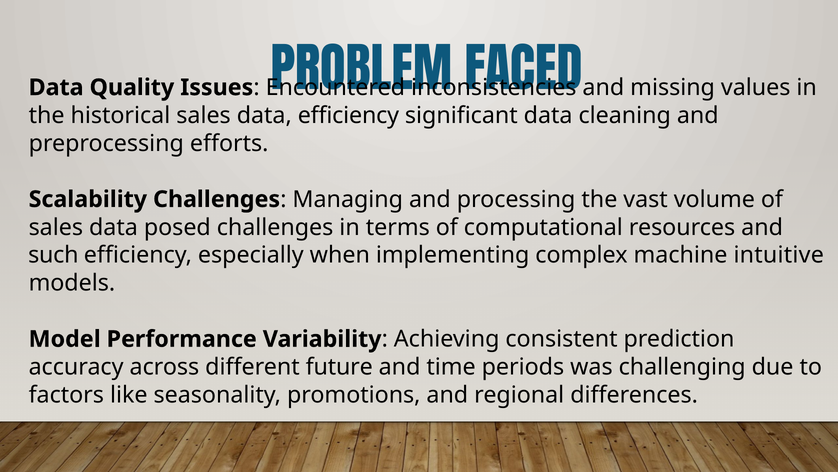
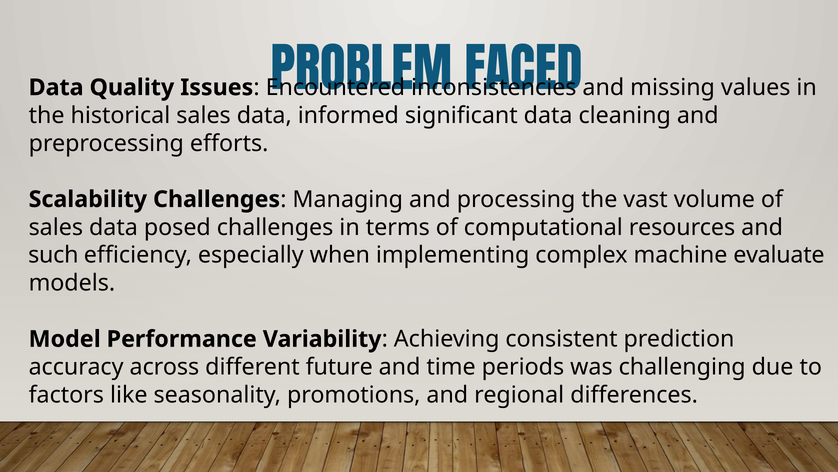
data efficiency: efficiency -> informed (348, 115)
intuitive: intuitive -> evaluate (779, 255)
